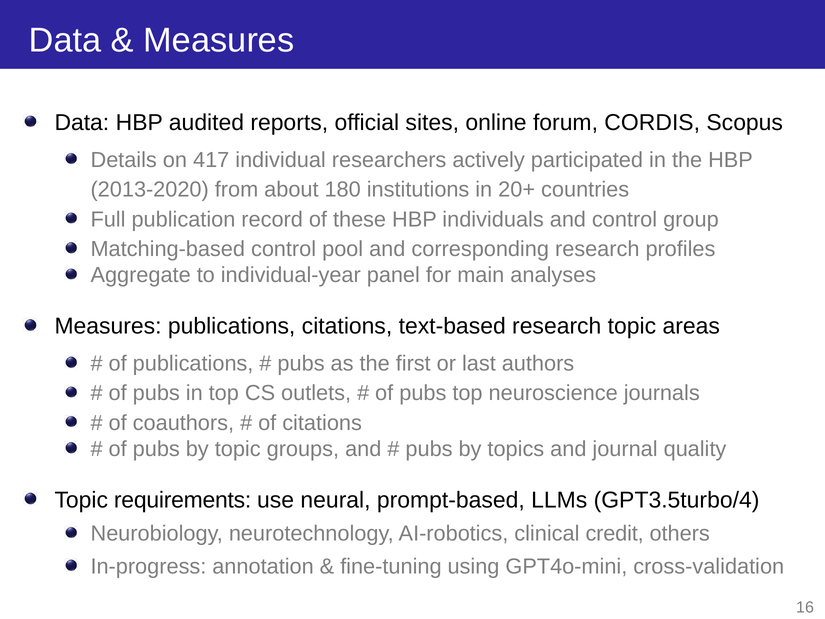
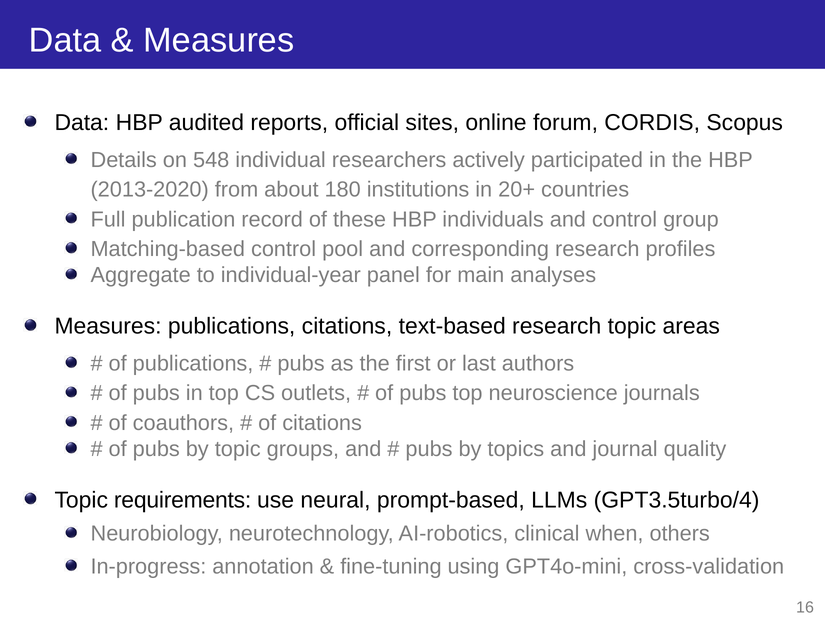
417: 417 -> 548 (211, 160)
credit: credit -> when (615, 533)
